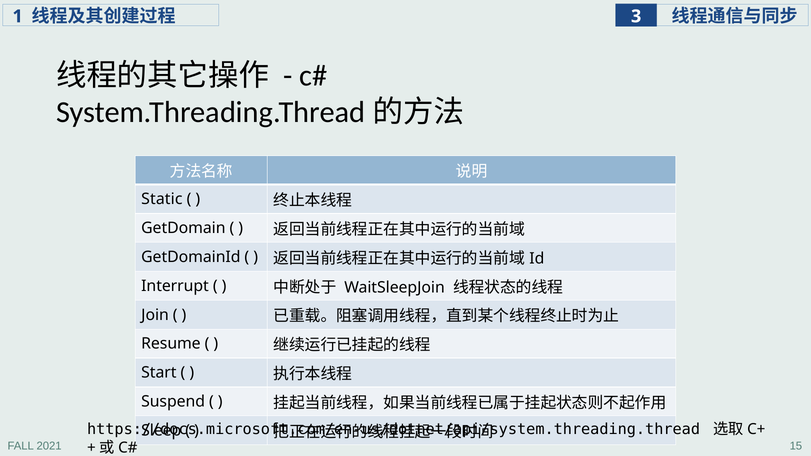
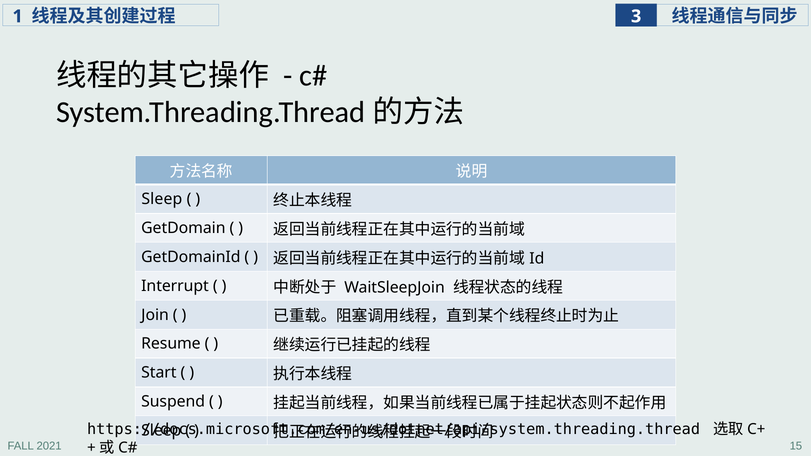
Static: Static -> Sleep (162, 199)
